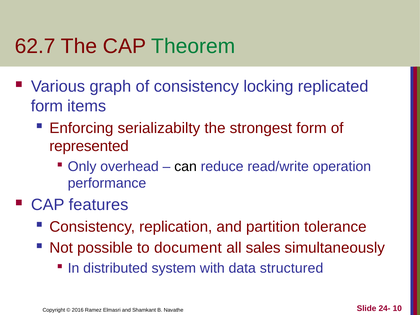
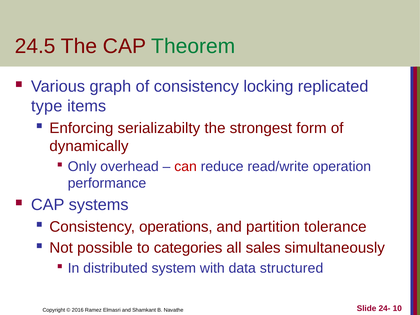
62.7: 62.7 -> 24.5 (35, 46)
form: form -> type (47, 106)
represented: represented -> dynamically (89, 146)
can colour: black -> red (186, 166)
features: features -> systems (99, 205)
replication: replication -> operations (176, 227)
document: document -> categories (188, 248)
